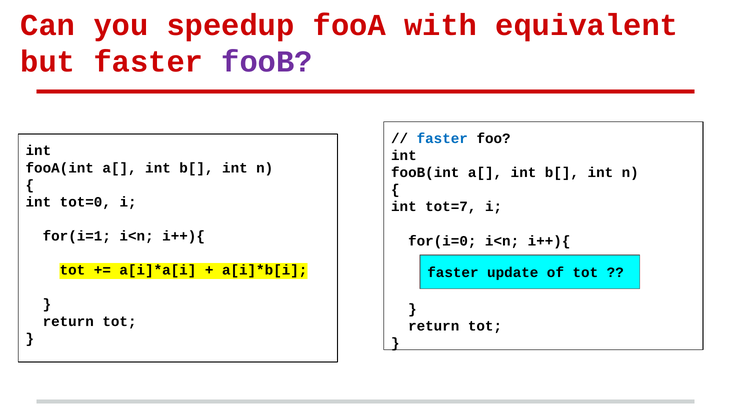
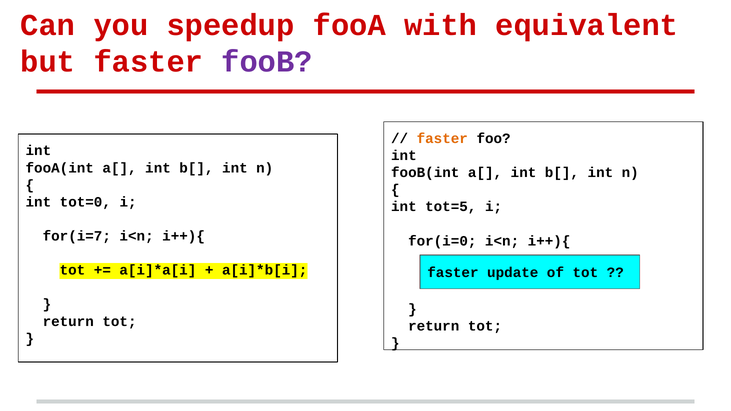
faster colour: blue -> orange (442, 139)
tot=7: tot=7 -> tot=5 (451, 207)
for(i=1: for(i=1 -> for(i=7 (77, 236)
